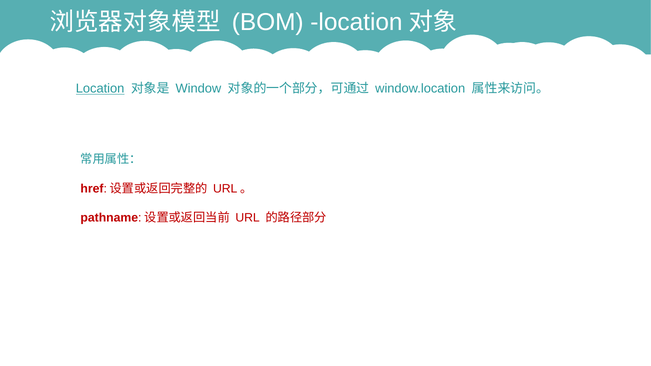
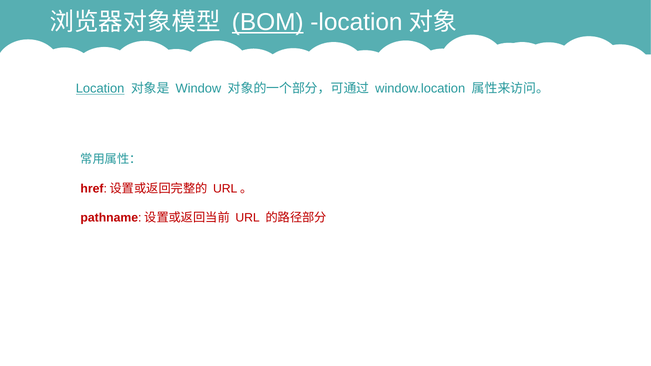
BOM underline: none -> present (268, 22)
